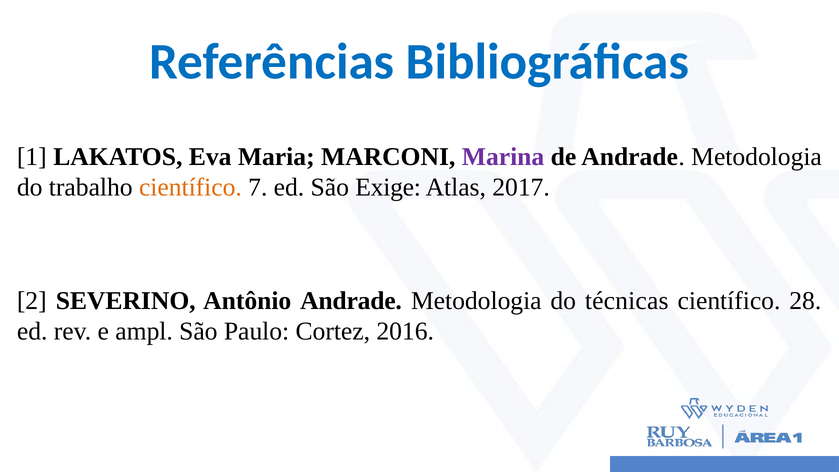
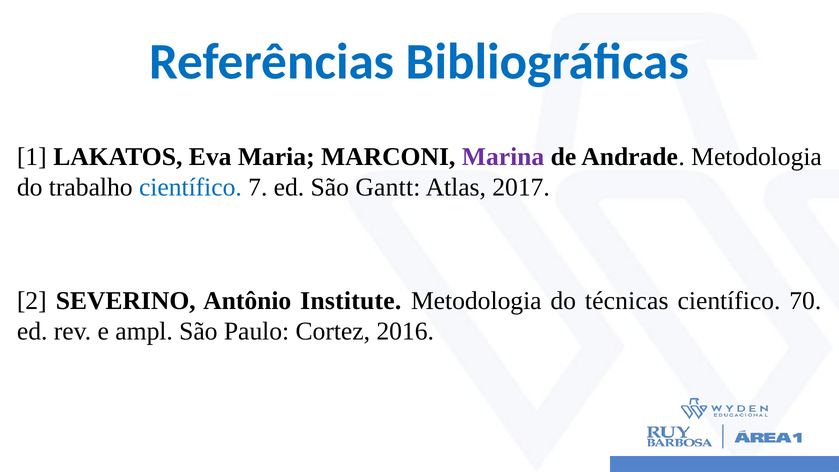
científico colour: orange -> blue (190, 187)
Exige: Exige -> Gantt (388, 187)
Antônio Andrade: Andrade -> Institute (351, 301)
28: 28 -> 70 (805, 301)
